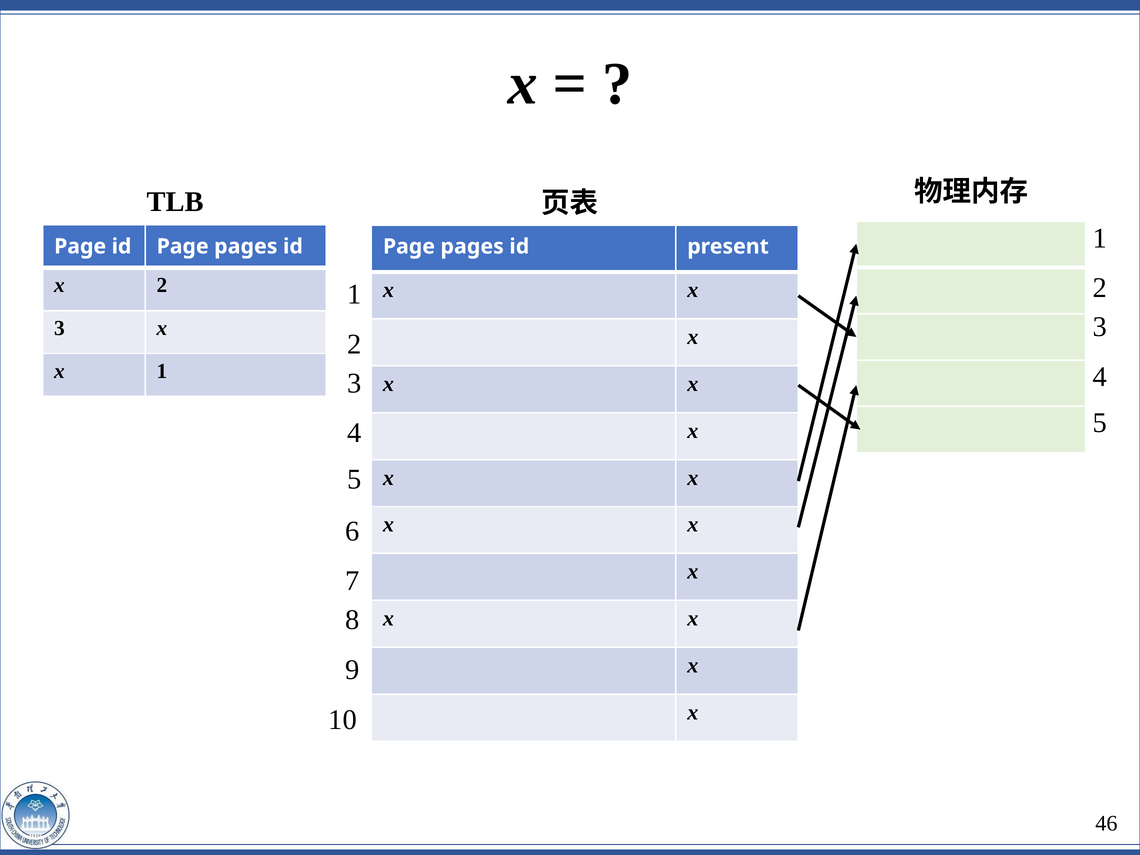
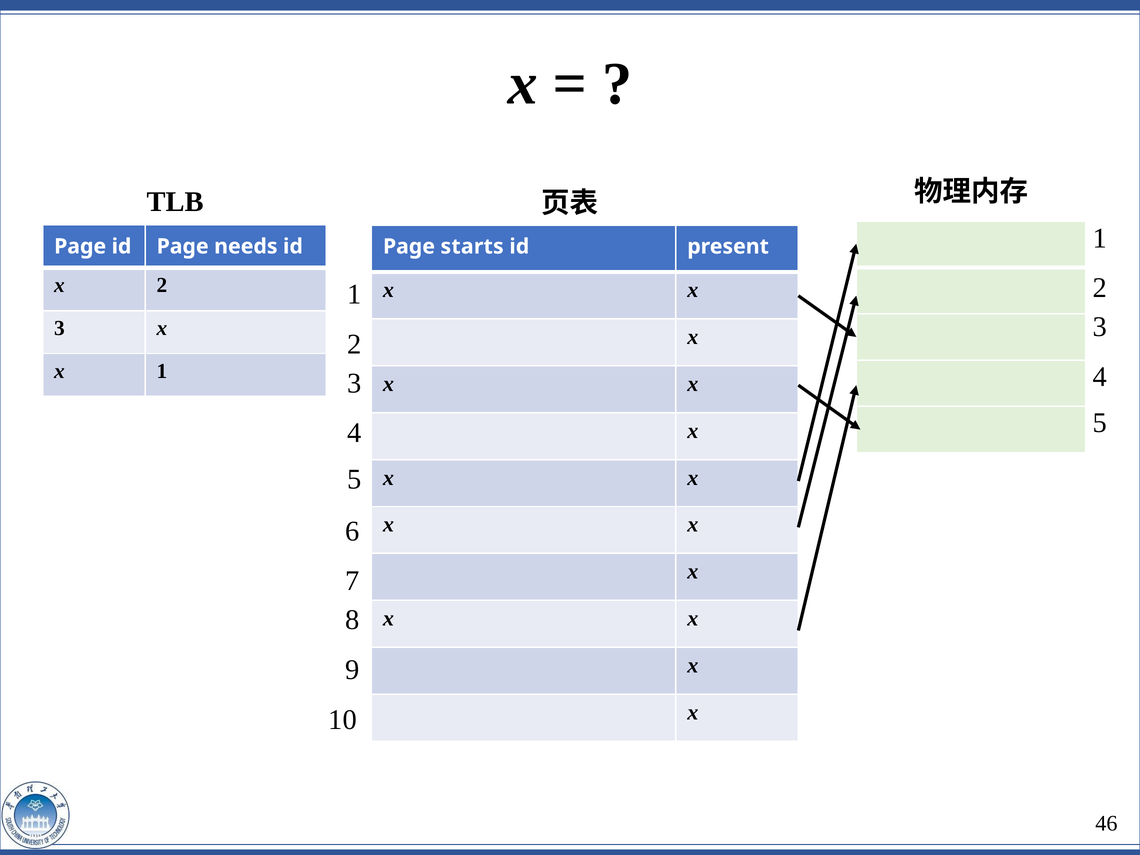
id Page pages: pages -> needs (246, 246)
pages: pages -> starts (472, 246)
